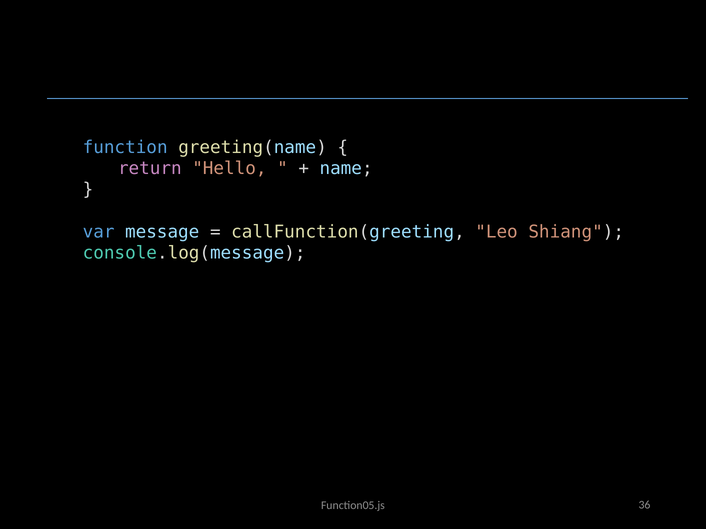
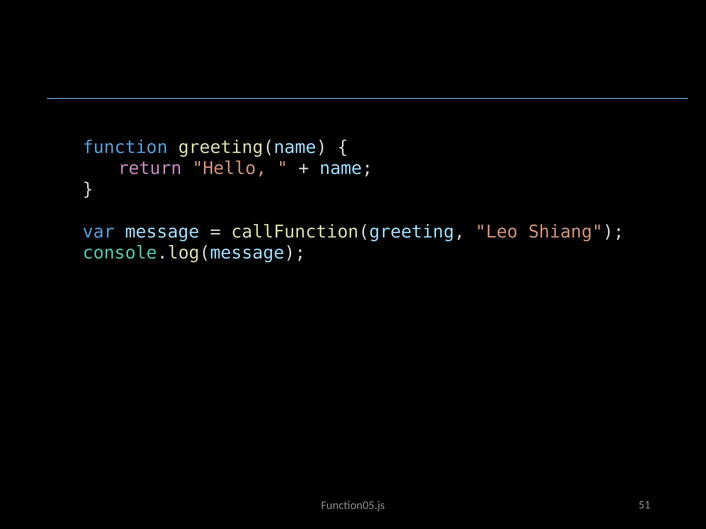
36: 36 -> 51 (644, 506)
